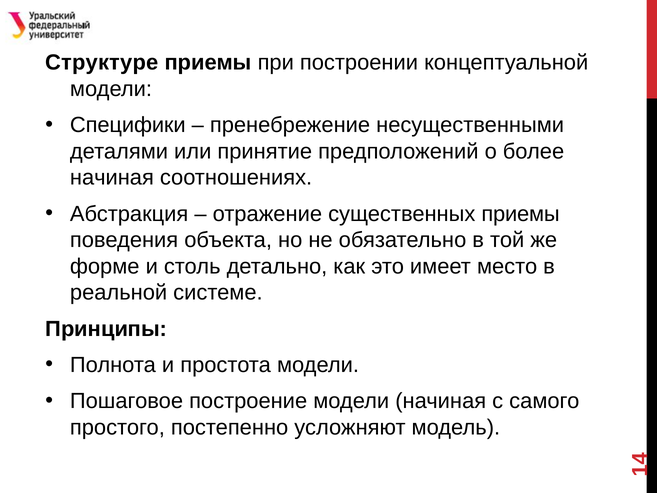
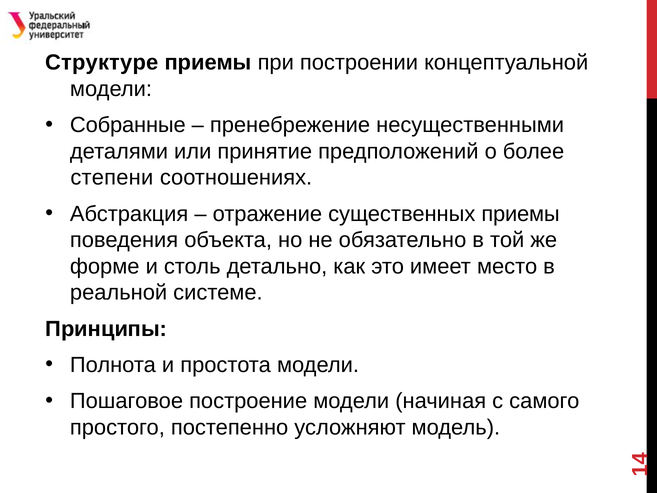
Специфики: Специфики -> Собранные (128, 125)
начиная: начиная -> степени (112, 178)
